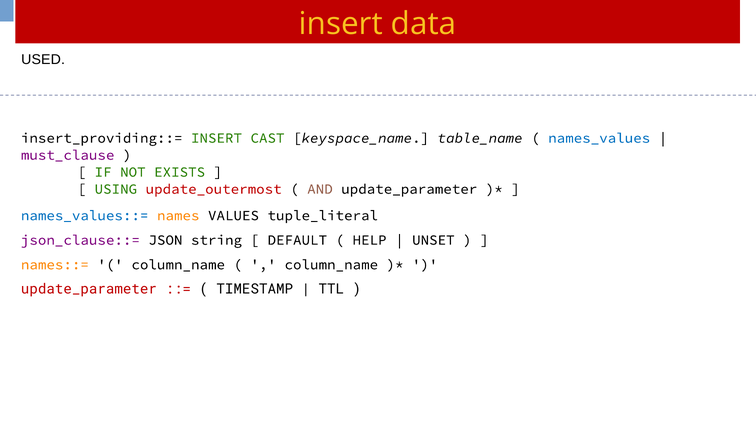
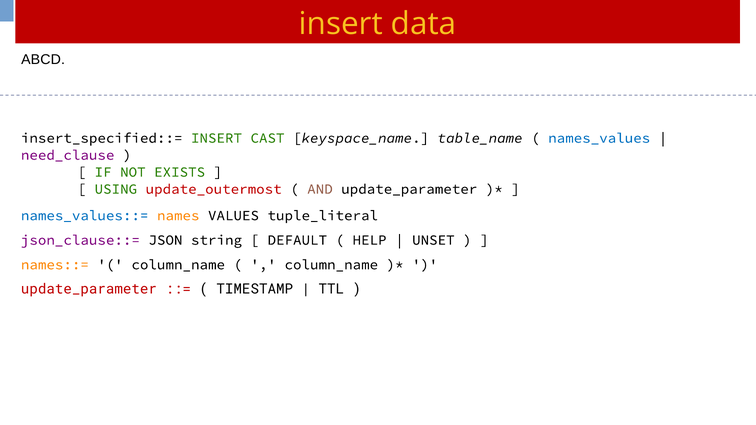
USED: USED -> ABCD (43, 60)
insert_providing::=: insert_providing::= -> insert_specified::= (102, 138)
must_clause: must_clause -> need_clause (68, 155)
